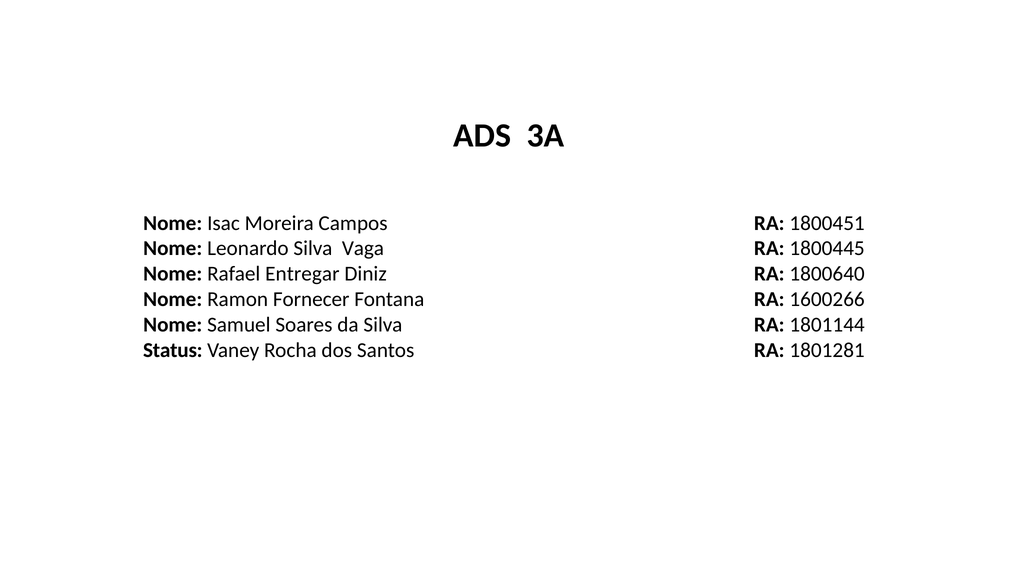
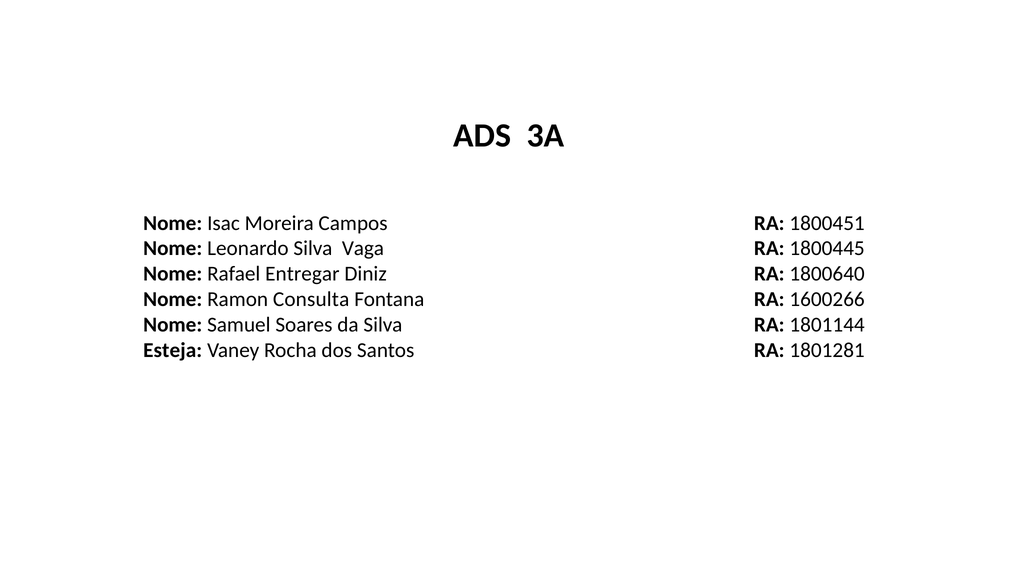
Fornecer: Fornecer -> Consulta (311, 300)
Status: Status -> Esteja (173, 351)
